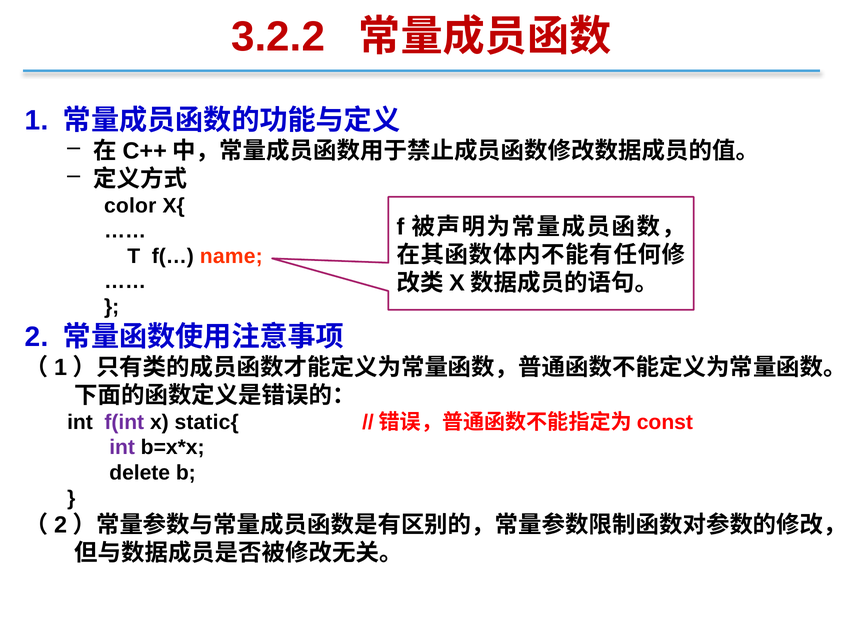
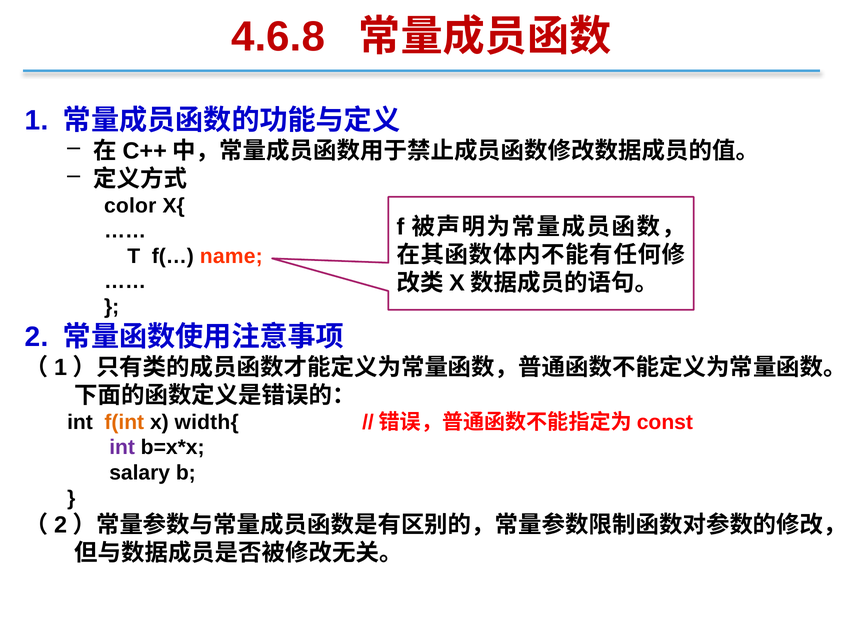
3.2.2: 3.2.2 -> 4.6.8 (278, 37)
f(int colour: purple -> orange (124, 422)
static{: static{ -> width{ (207, 422)
delete: delete -> salary (140, 472)
